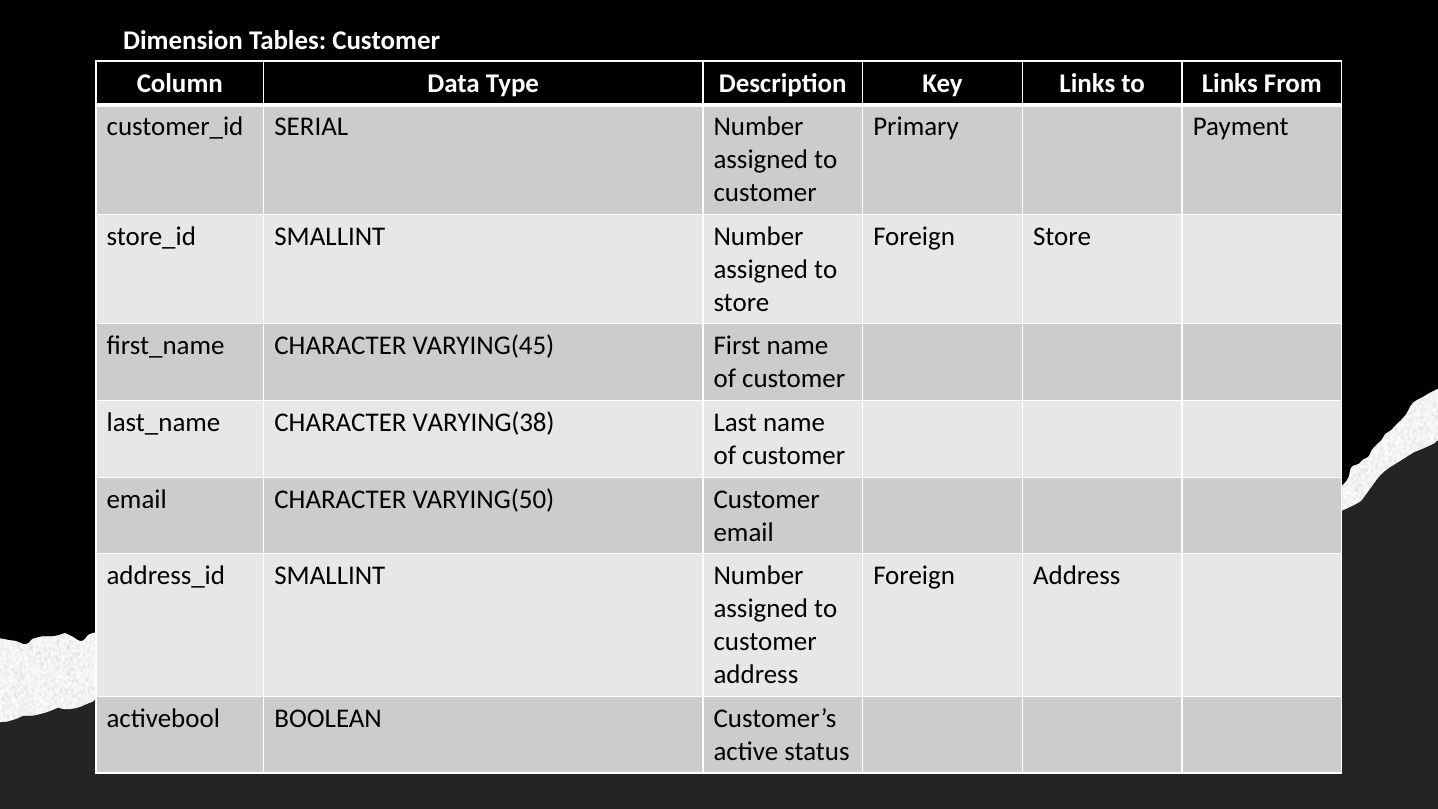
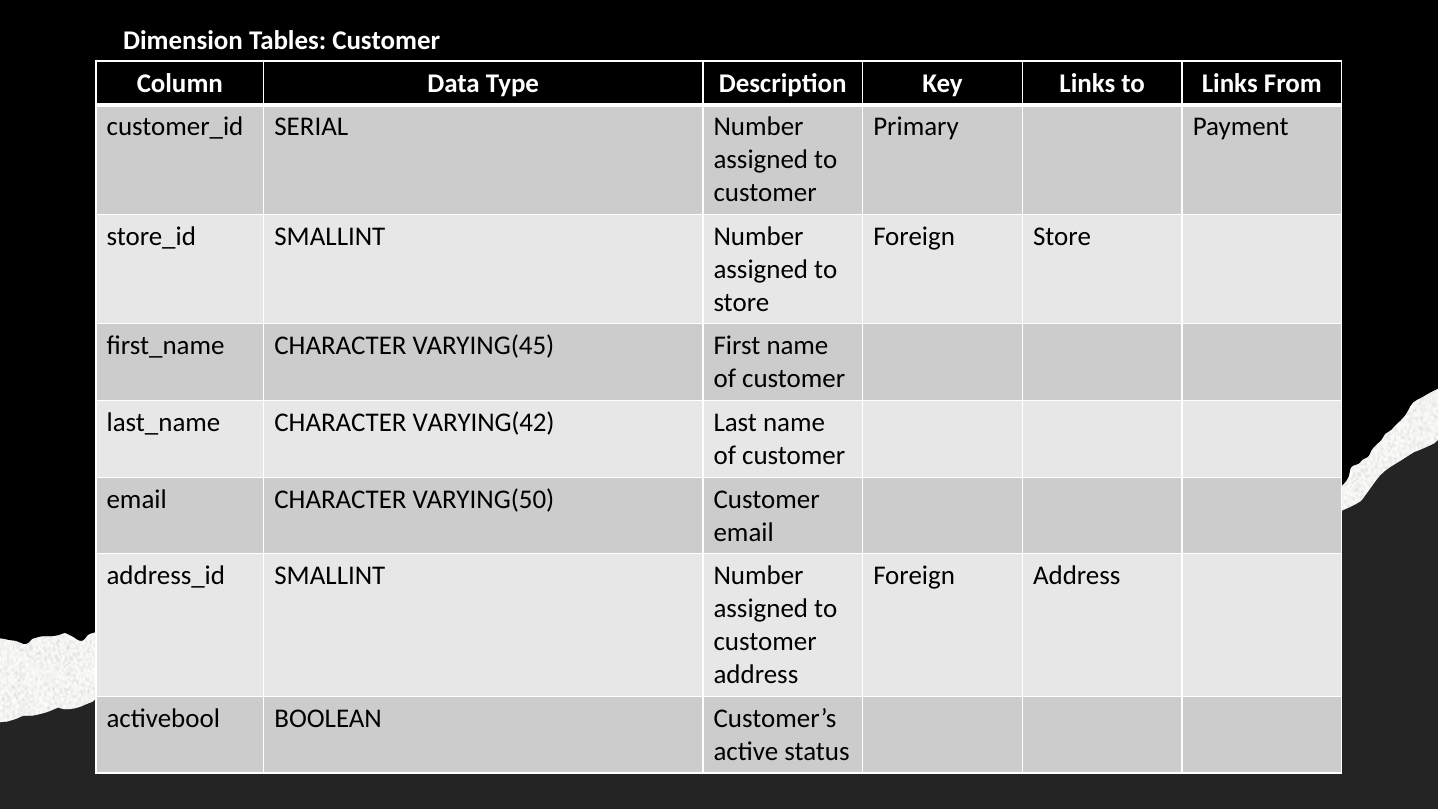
VARYING(38: VARYING(38 -> VARYING(42 (484, 423)
